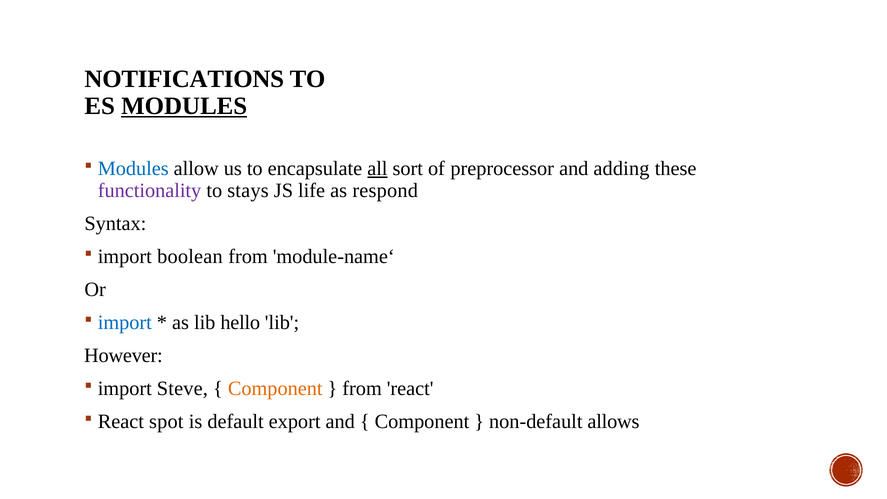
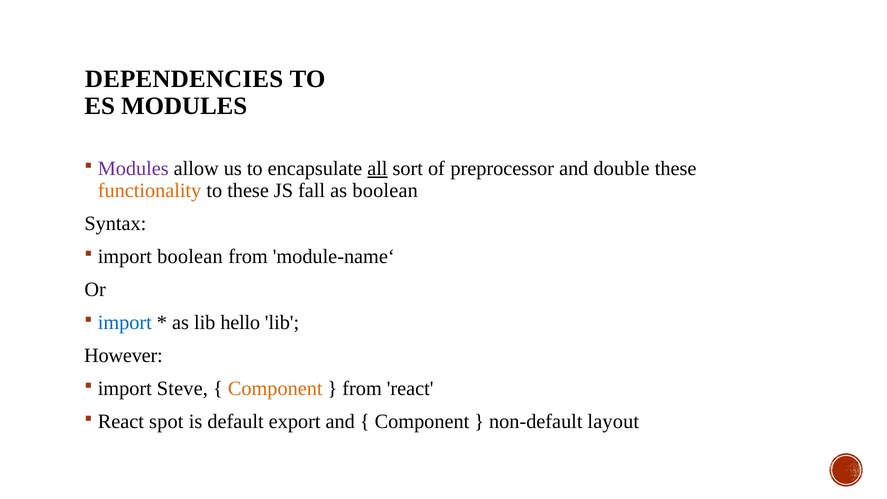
NOTIFICATIONS: NOTIFICATIONS -> DEPENDENCIES (184, 79)
MODULES underline: present -> none (184, 106)
Modules colour: blue -> purple (133, 169)
adding: adding -> double (621, 169)
functionality colour: purple -> orange (150, 190)
to stays: stays -> these (248, 190)
life: life -> fall (312, 190)
as respond: respond -> boolean (385, 190)
allows: allows -> layout (613, 421)
